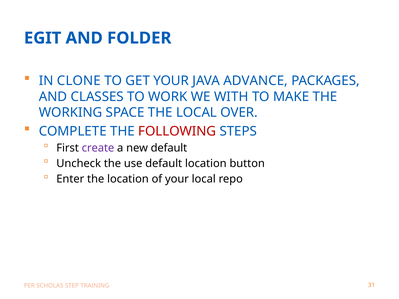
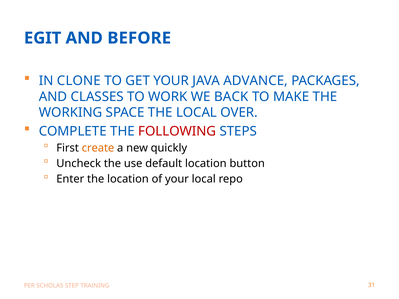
FOLDER: FOLDER -> BEFORE (139, 38)
WITH: WITH -> BACK (231, 97)
create colour: purple -> orange (98, 148)
new default: default -> quickly (169, 148)
